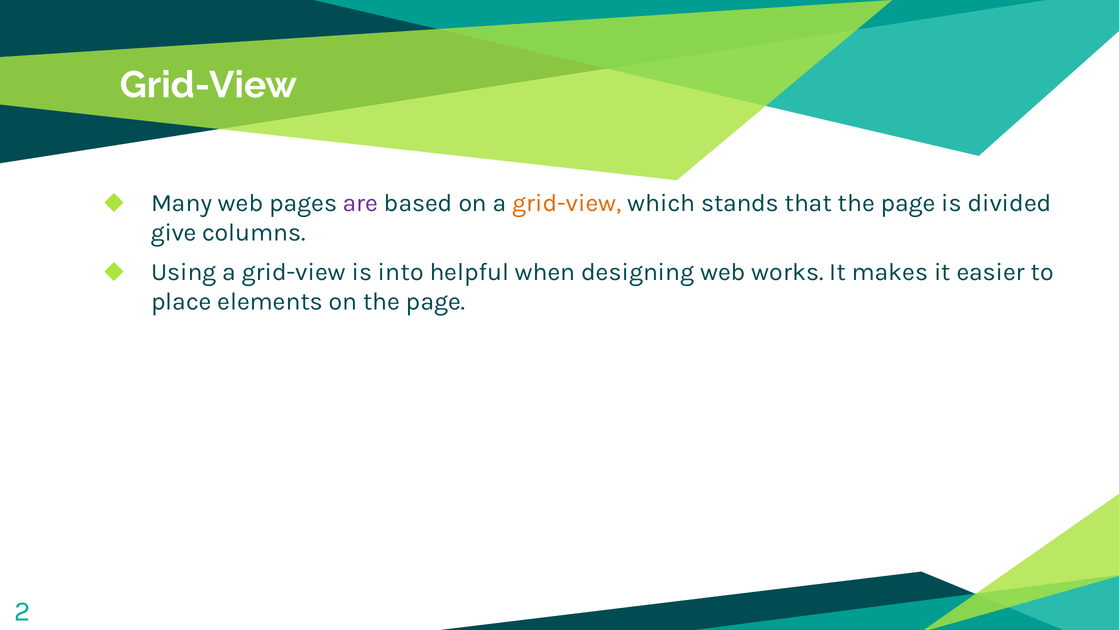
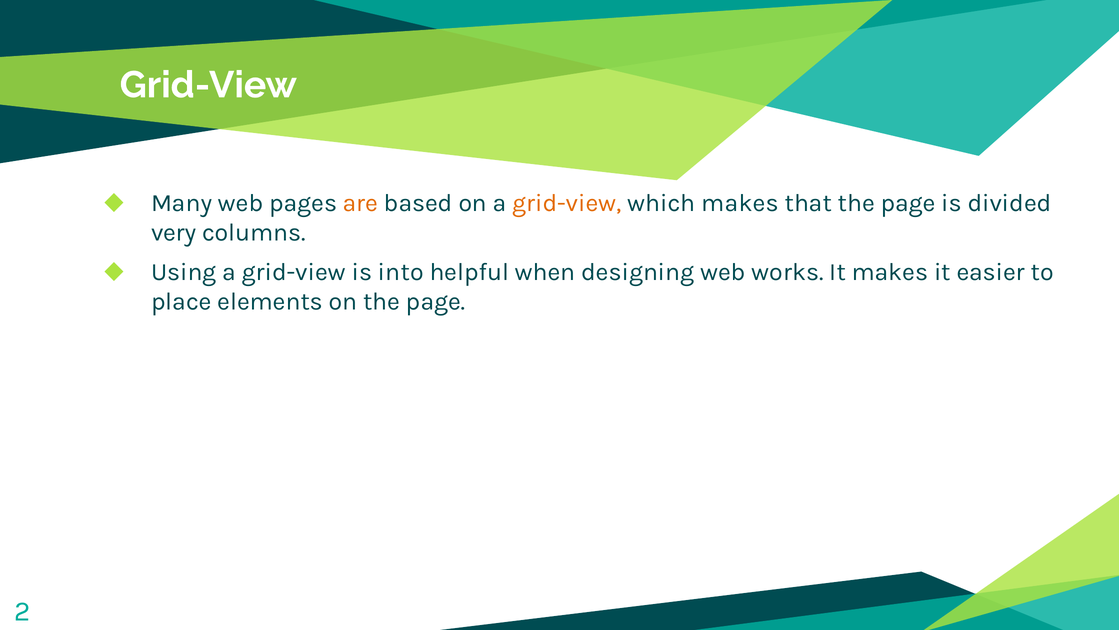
are colour: purple -> orange (360, 203)
which stands: stands -> makes (740, 203)
give: give -> very (174, 233)
